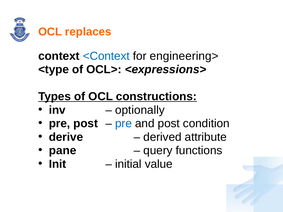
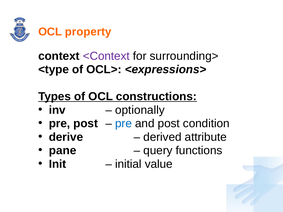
replaces: replaces -> property (88, 32)
<Context colour: blue -> purple (106, 56)
engineering>: engineering> -> surrounding> (184, 56)
